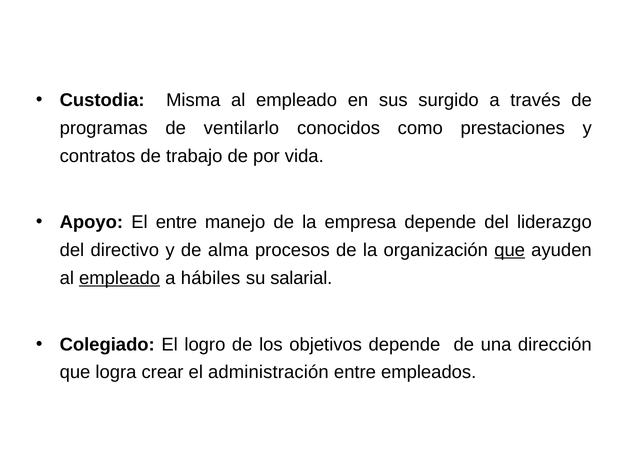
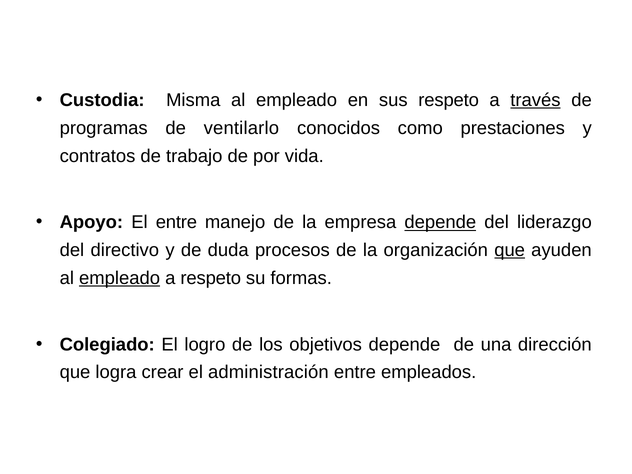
sus surgido: surgido -> respeto (449, 100)
través underline: none -> present (535, 100)
depende underline: none -> present (440, 222)
alma: alma -> duda (228, 250)
a hábiles: hábiles -> respeto (211, 278)
salarial: salarial -> formas (301, 278)
